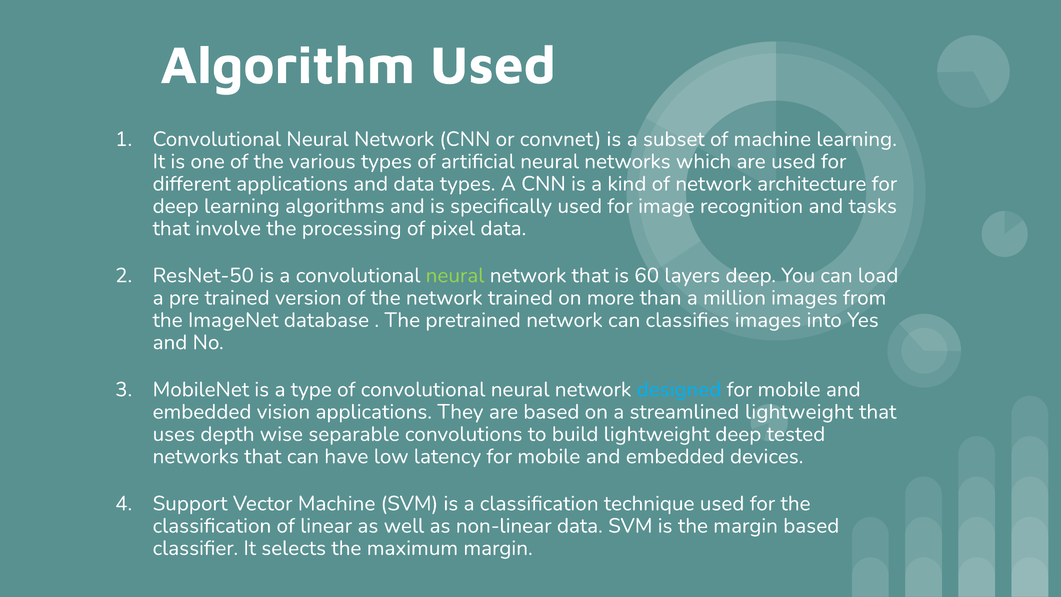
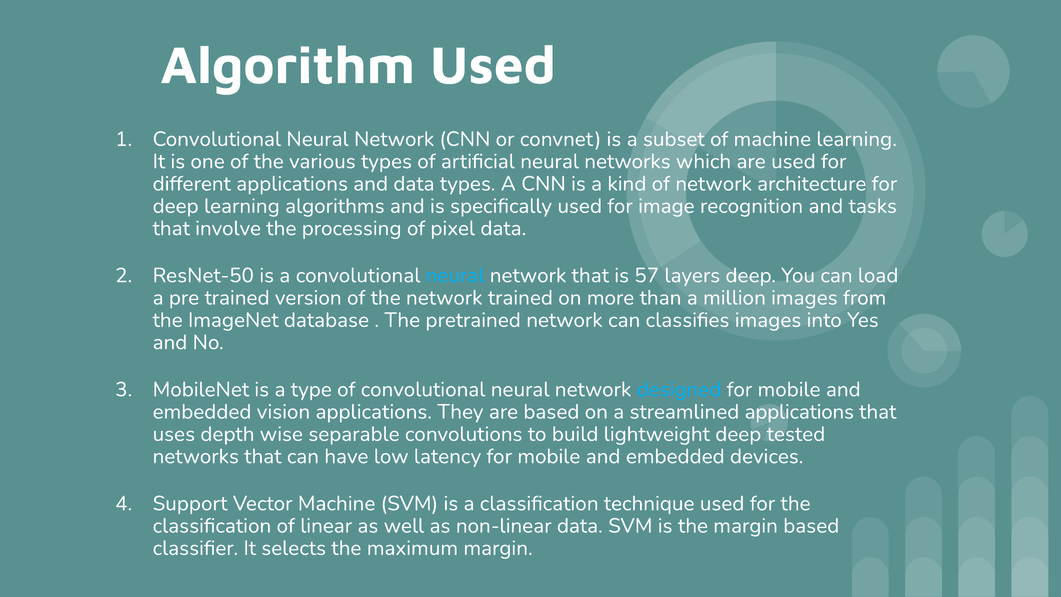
neural colour: light green -> light blue (455, 275)
60: 60 -> 57 (647, 275)
streamlined lightweight: lightweight -> applications (799, 412)
